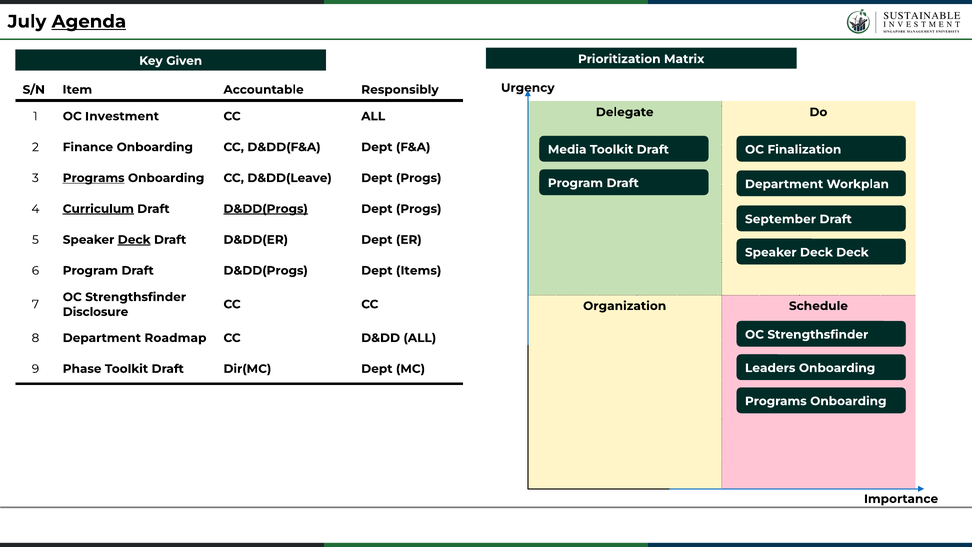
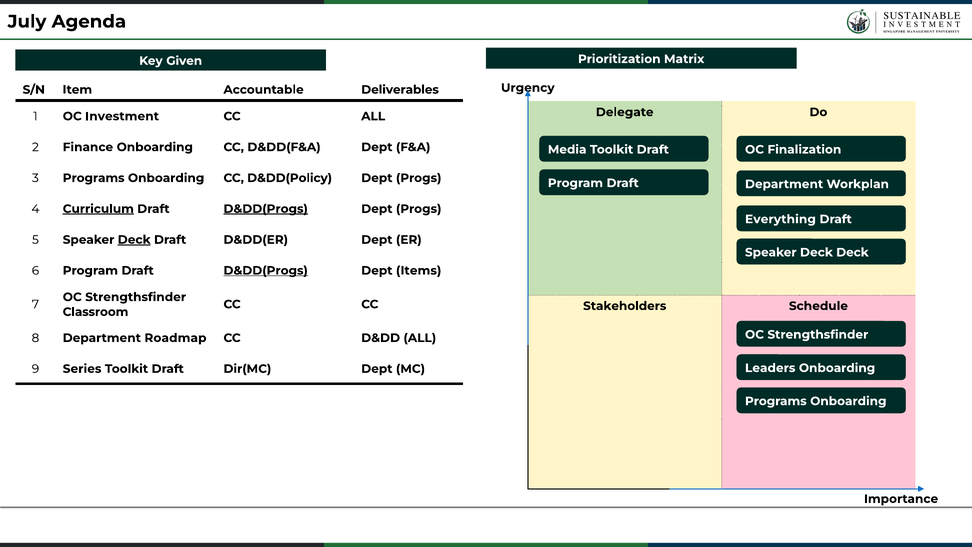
Agenda underline: present -> none (89, 22)
Responsibly: Responsibly -> Deliverables (400, 90)
Programs underline: present -> none (94, 178)
D&DD(Leave: D&DD(Leave -> D&DD(Policy (290, 178)
September: September -> Everything (780, 219)
D&DD(Progs underline: none -> present (266, 270)
Organization: Organization -> Stakeholders (625, 306)
Disclosure: Disclosure -> Classroom (96, 312)
Phase: Phase -> Series (82, 369)
